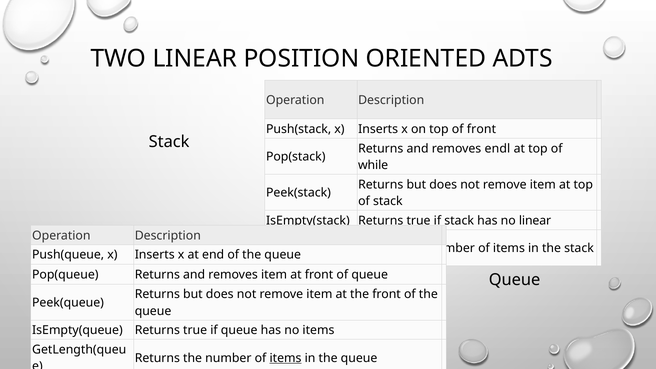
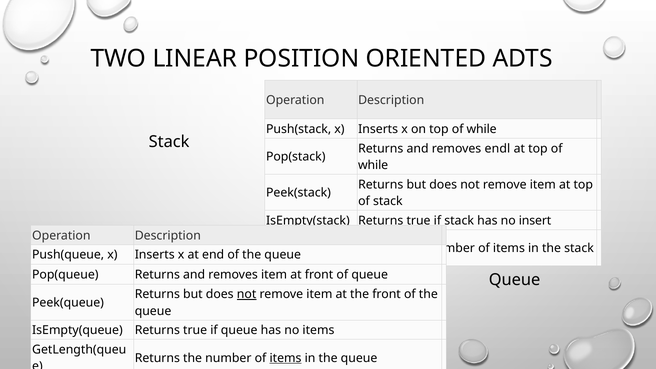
on top of front: front -> while (482, 129)
no linear: linear -> insert (535, 221)
not underline: none -> present (247, 294)
